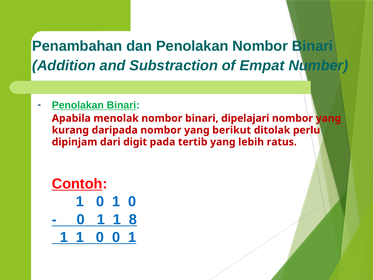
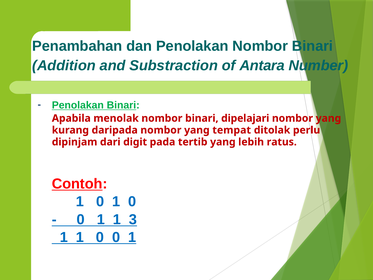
Empat: Empat -> Antara (262, 66)
berikut: berikut -> tempat (232, 130)
8: 8 -> 3 (133, 219)
